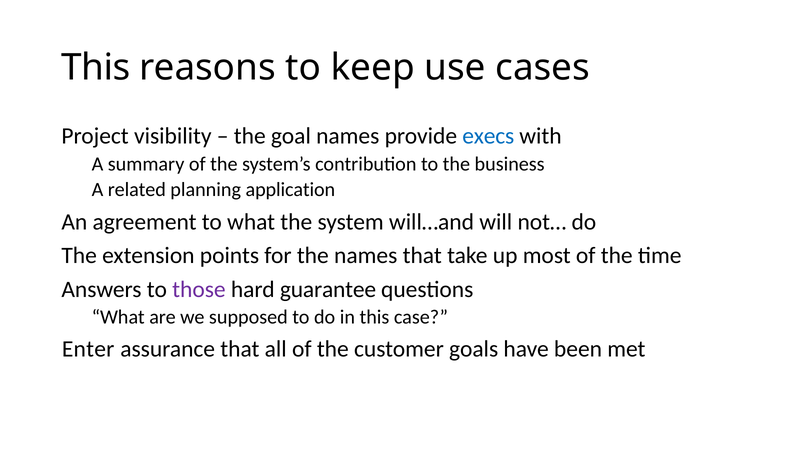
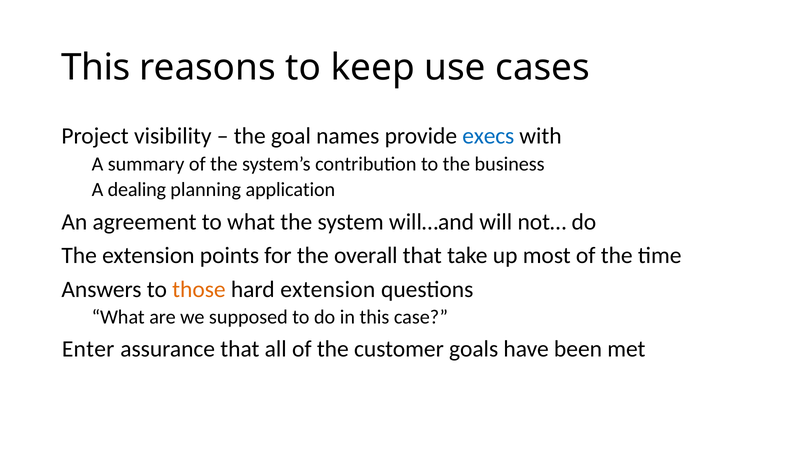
related: related -> dealing (137, 190)
the names: names -> overall (366, 256)
those colour: purple -> orange (199, 290)
hard guarantee: guarantee -> extension (328, 290)
